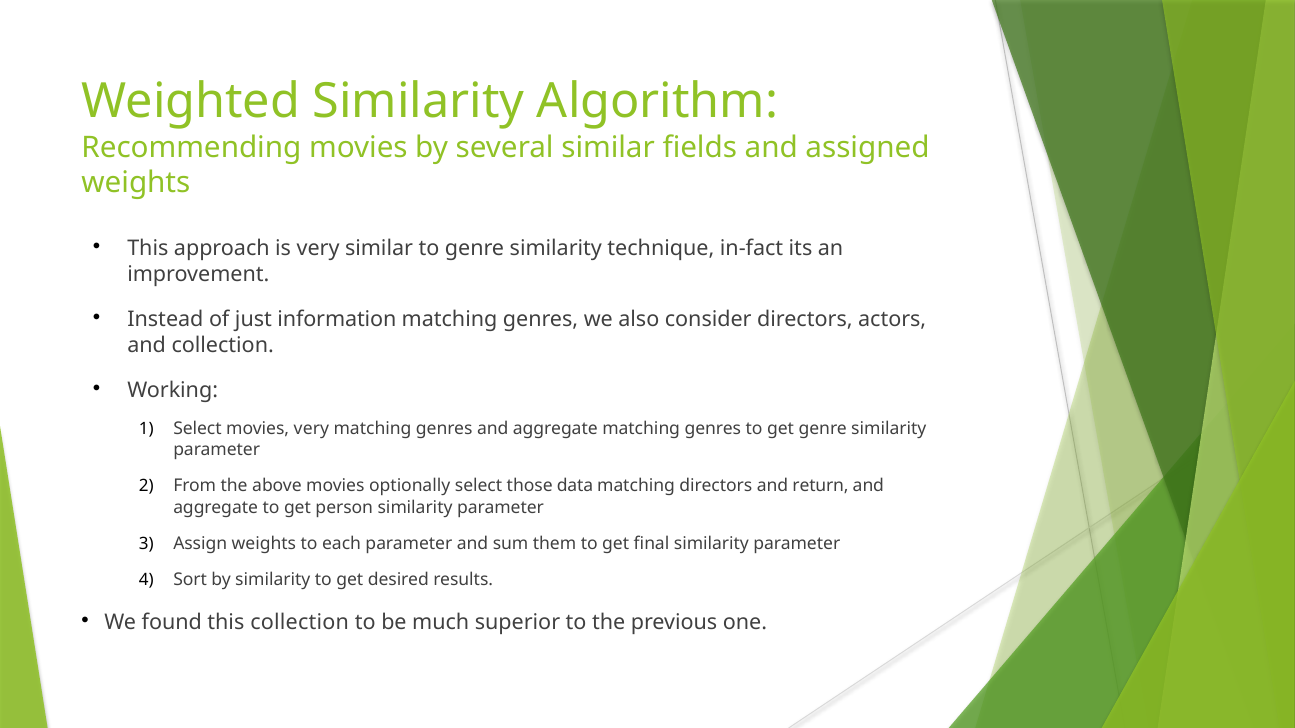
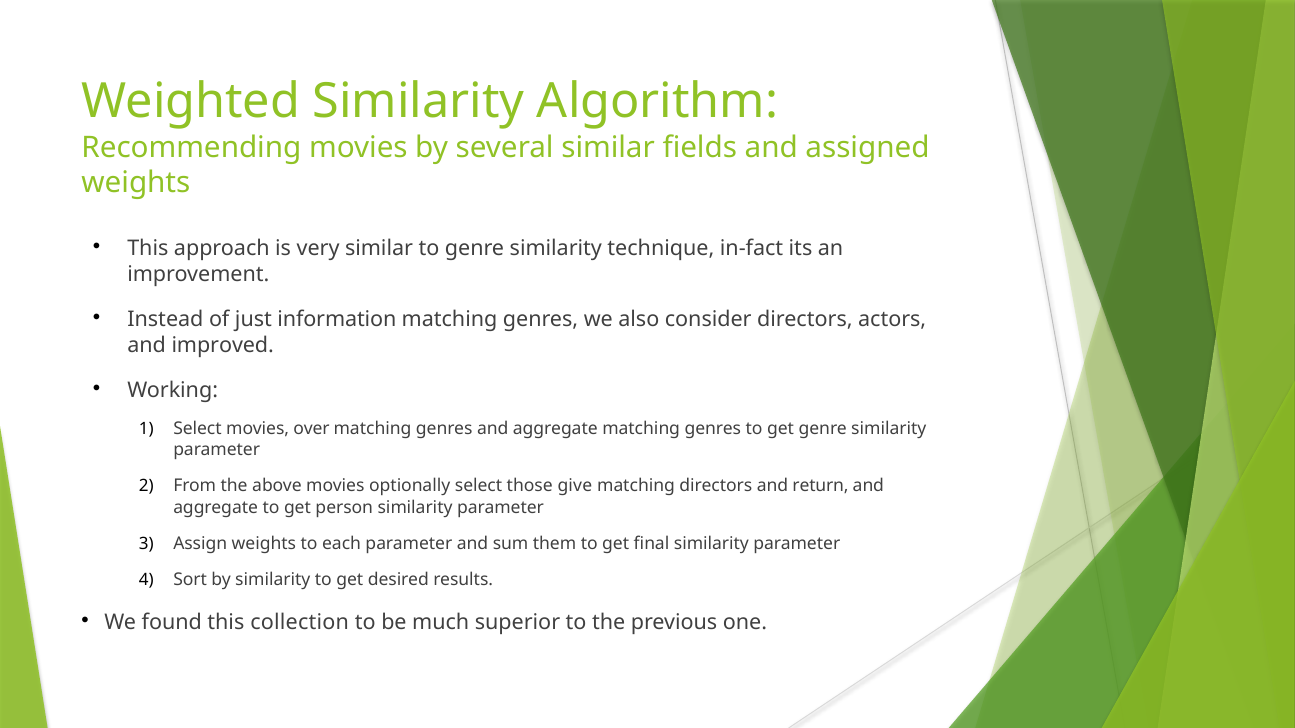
and collection: collection -> improved (223, 346)
movies very: very -> over (312, 429)
data: data -> give (575, 486)
